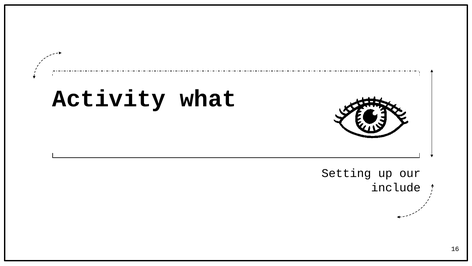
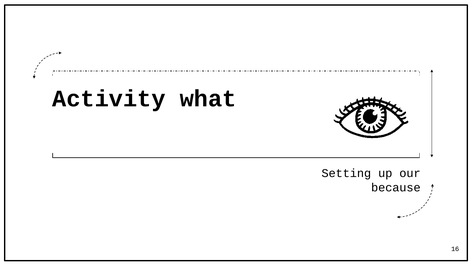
include: include -> because (396, 187)
